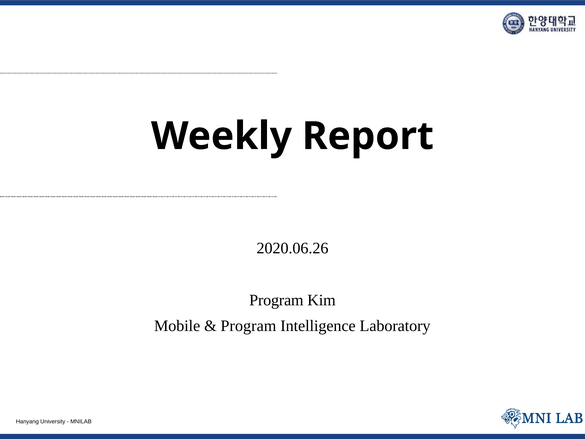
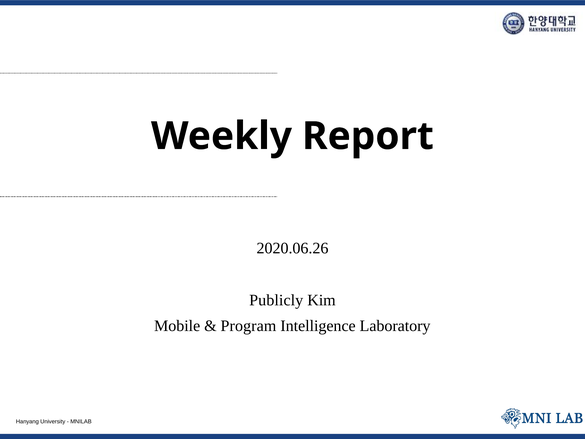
Program: Program -> Publicly (276, 300)
